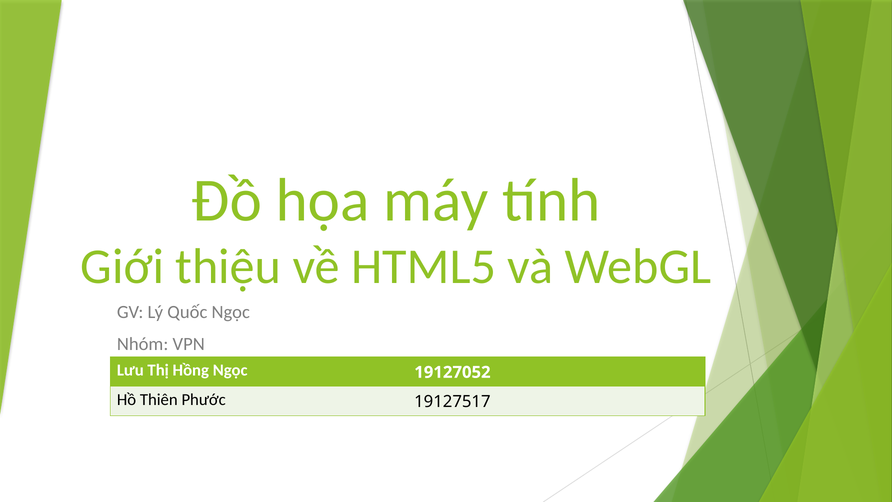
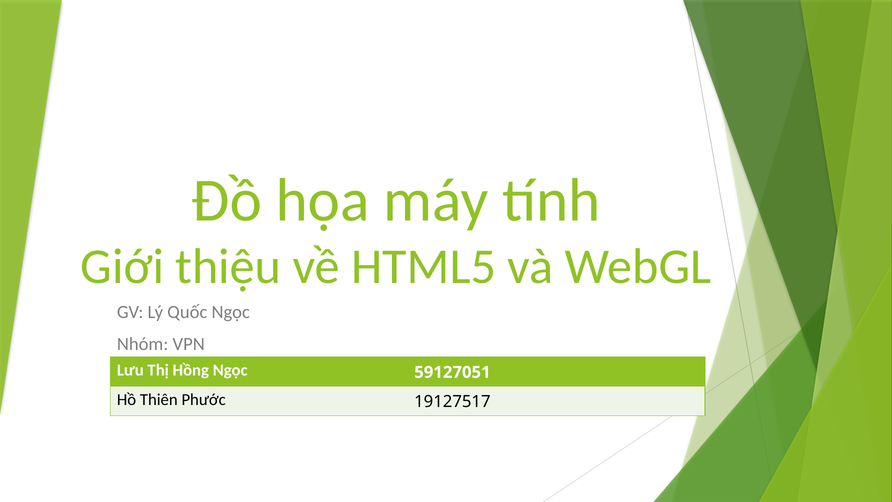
19127052: 19127052 -> 59127051 (452, 372)
